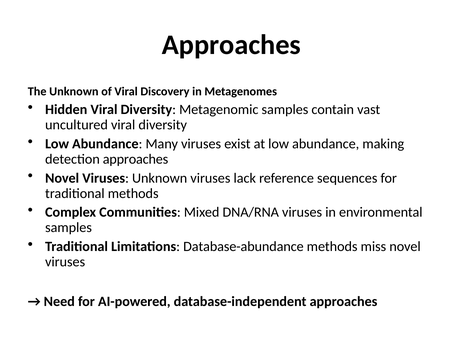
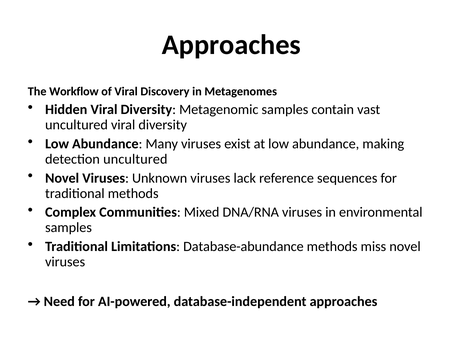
The Unknown: Unknown -> Workflow (74, 92)
detection approaches: approaches -> uncultured (135, 159)
